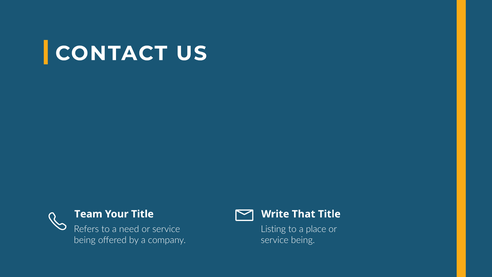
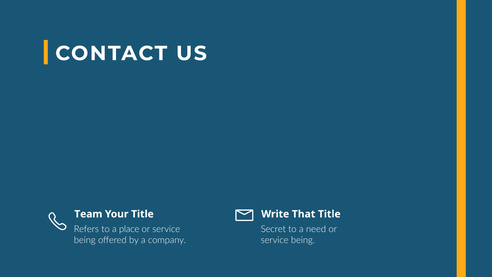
need: need -> place (129, 229)
Listing: Listing -> Secret (273, 229)
place: place -> need (316, 229)
